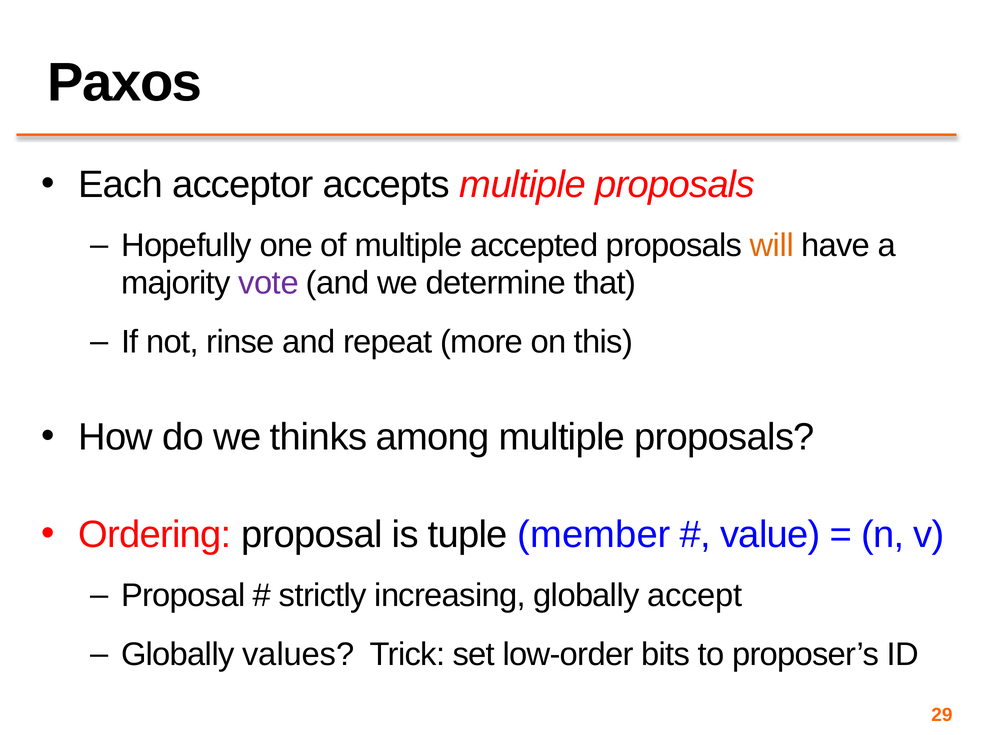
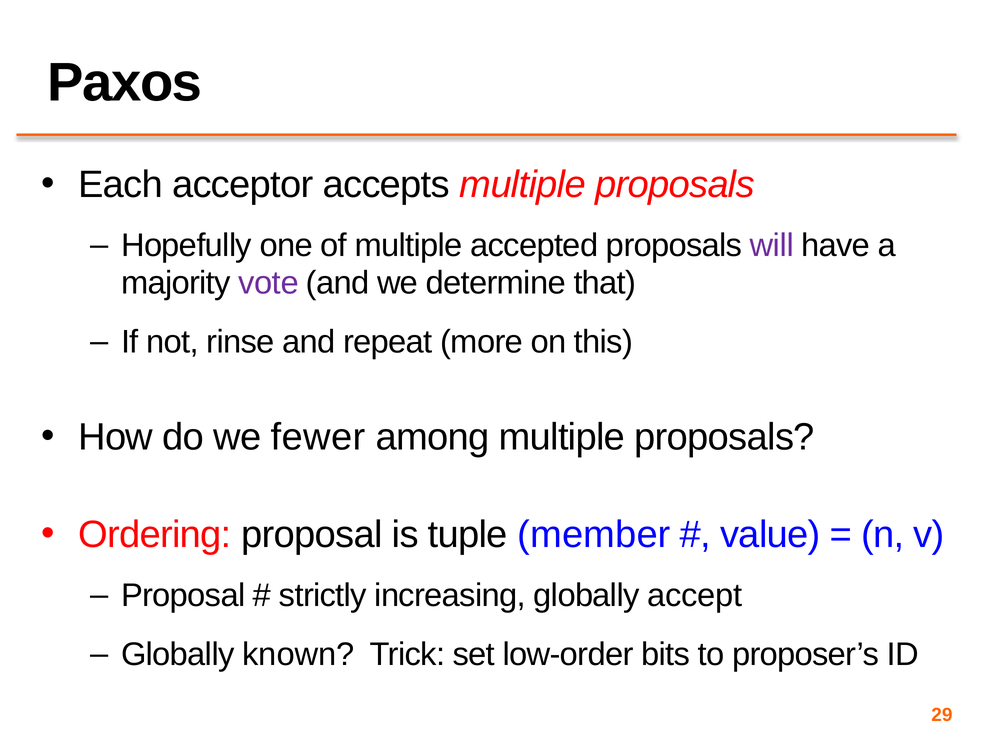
will colour: orange -> purple (772, 246)
thinks: thinks -> fewer (318, 438)
values: values -> known (298, 655)
